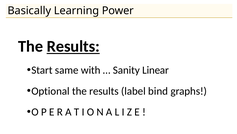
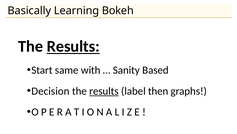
Power: Power -> Bokeh (118, 11)
Linear: Linear -> Based (155, 70)
Optional: Optional -> Decision (50, 91)
results underline: none -> present (104, 91)
bind: bind -> then (158, 91)
